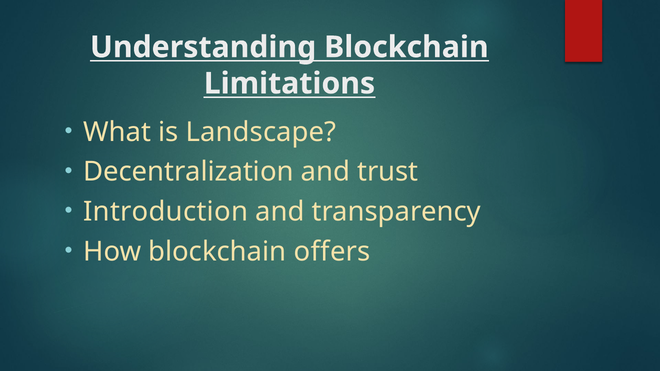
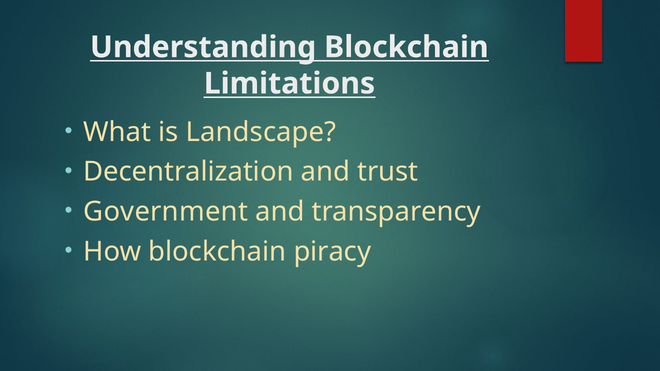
Introduction: Introduction -> Government (166, 212)
offers: offers -> piracy (332, 252)
